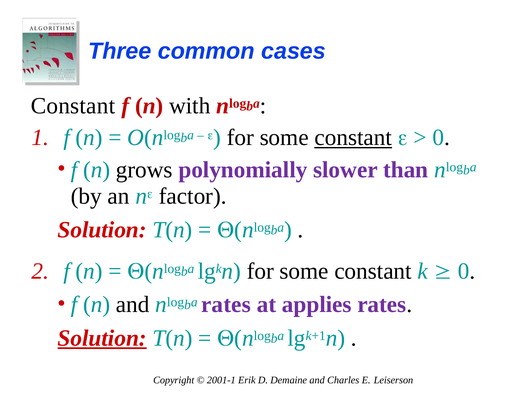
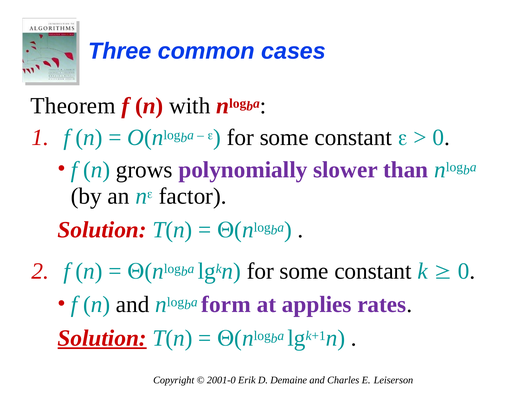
Constant: Constant -> Theorem (73, 106)
constant underline: present -> none (353, 138)
rates: rates -> form (226, 305)
2001-1: 2001-1 -> 2001-0 (221, 380)
